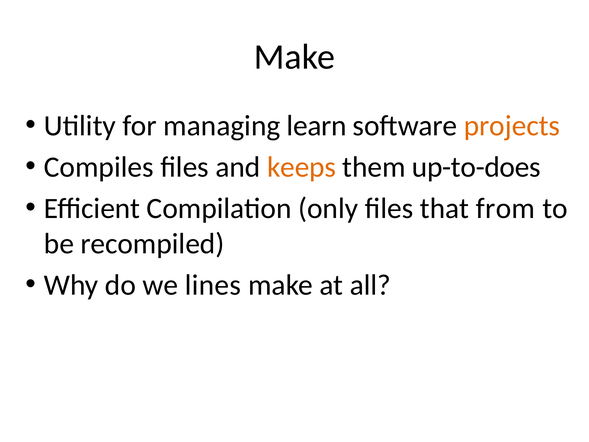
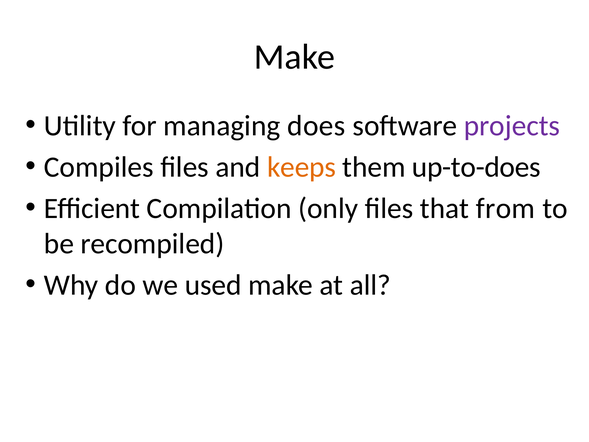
learn: learn -> does (316, 126)
projects colour: orange -> purple (512, 126)
lines: lines -> used (213, 285)
